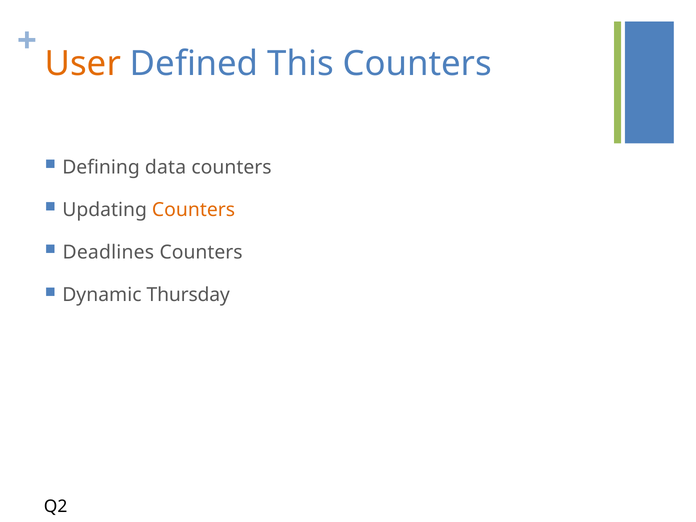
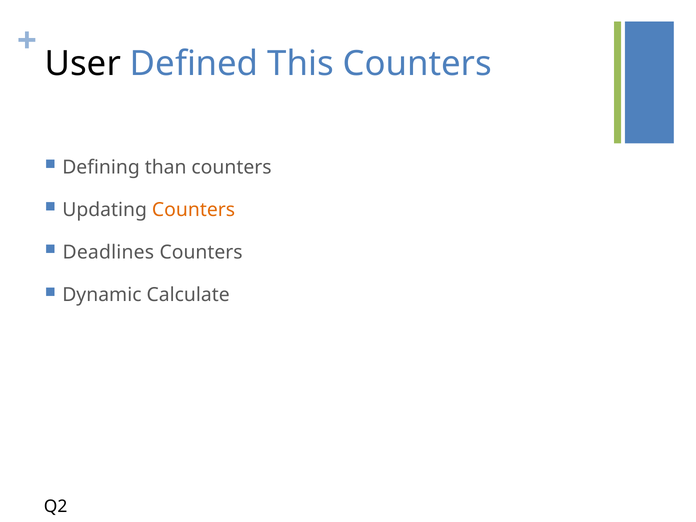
User colour: orange -> black (83, 64)
data: data -> than (166, 167)
Thursday: Thursday -> Calculate (188, 295)
